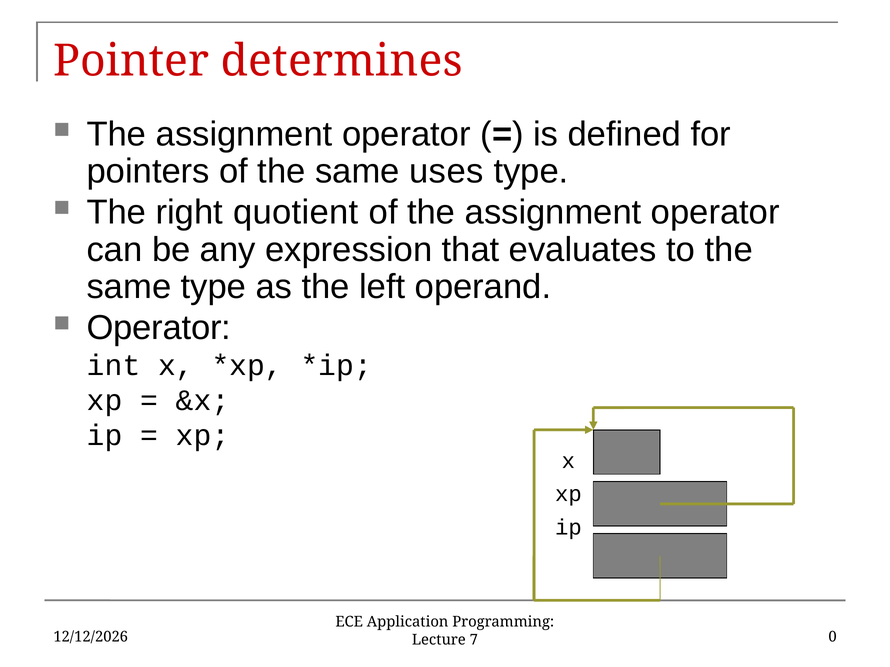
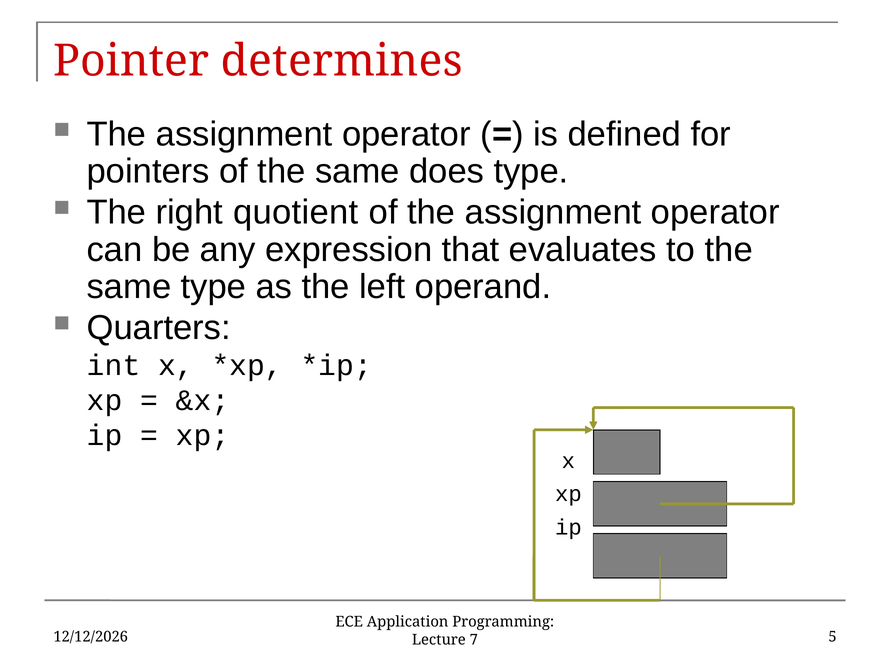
uses: uses -> does (447, 172)
Operator: Operator -> Quarters (159, 328)
0: 0 -> 5 (833, 637)
